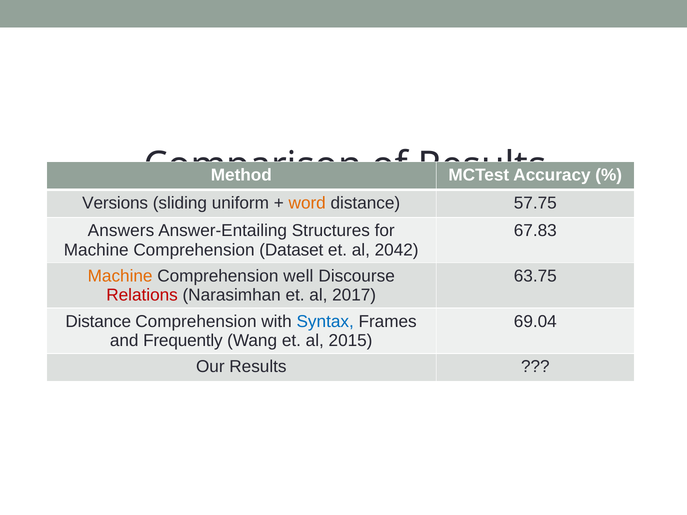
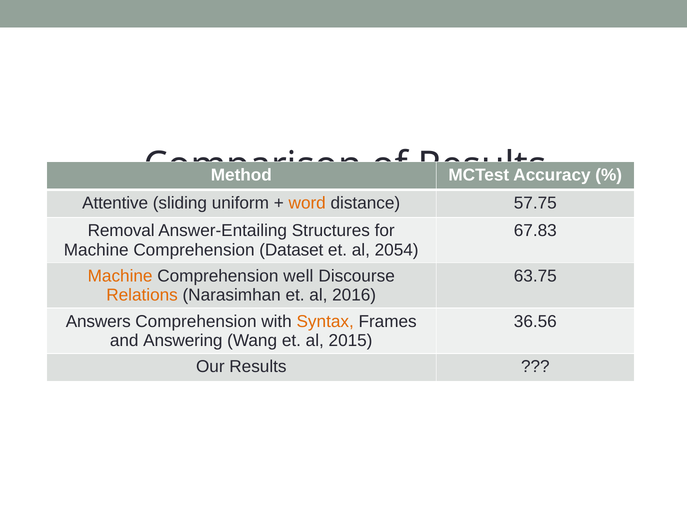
Versions: Versions -> Attentive (115, 203)
Answers: Answers -> Removal (121, 231)
2042: 2042 -> 2054 (397, 250)
Relations colour: red -> orange (142, 295)
2017: 2017 -> 2016 (354, 295)
Distance: Distance -> Answers (98, 322)
Syntax colour: blue -> orange (325, 322)
69.04: 69.04 -> 36.56 (535, 322)
Frequently: Frequently -> Answering (183, 341)
